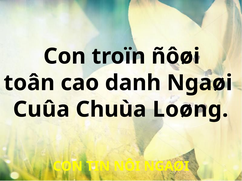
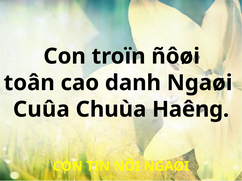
Loøng: Loøng -> Haêng (191, 110)
